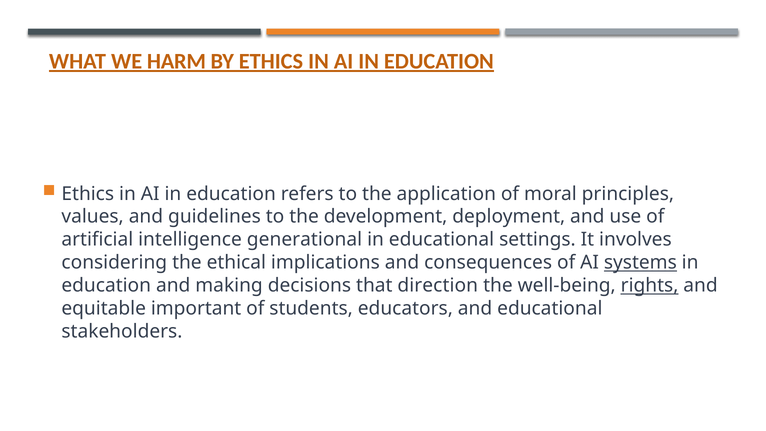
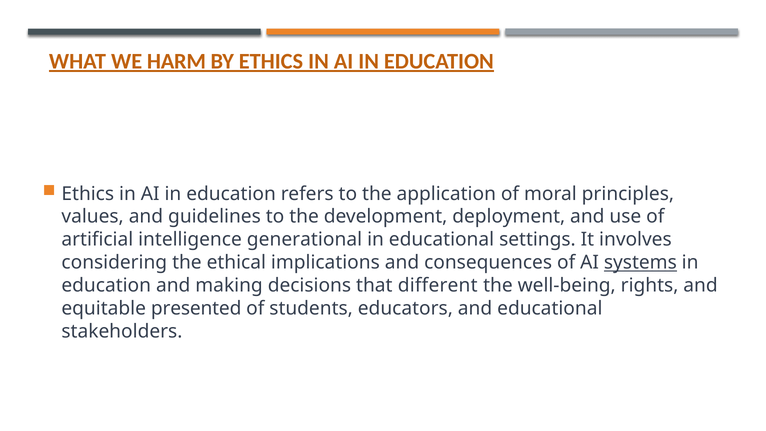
direction: direction -> different (438, 286)
rights underline: present -> none (650, 286)
important: important -> presented (196, 309)
